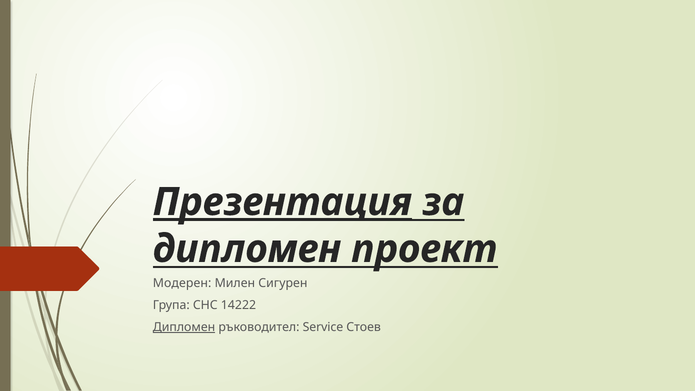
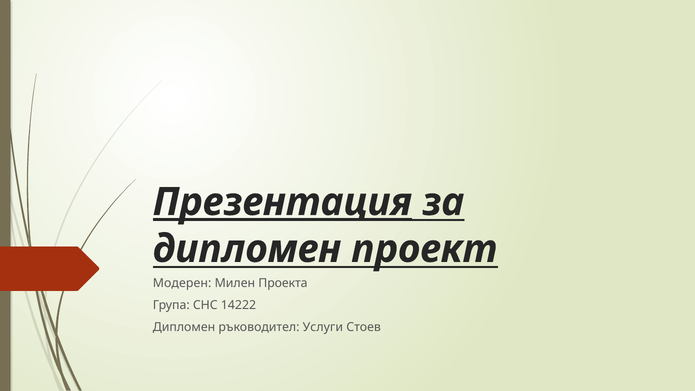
Сигурен: Сигурен -> Проекта (283, 283)
Дипломен underline: present -> none (184, 327)
Service: Service -> Услуги (323, 327)
